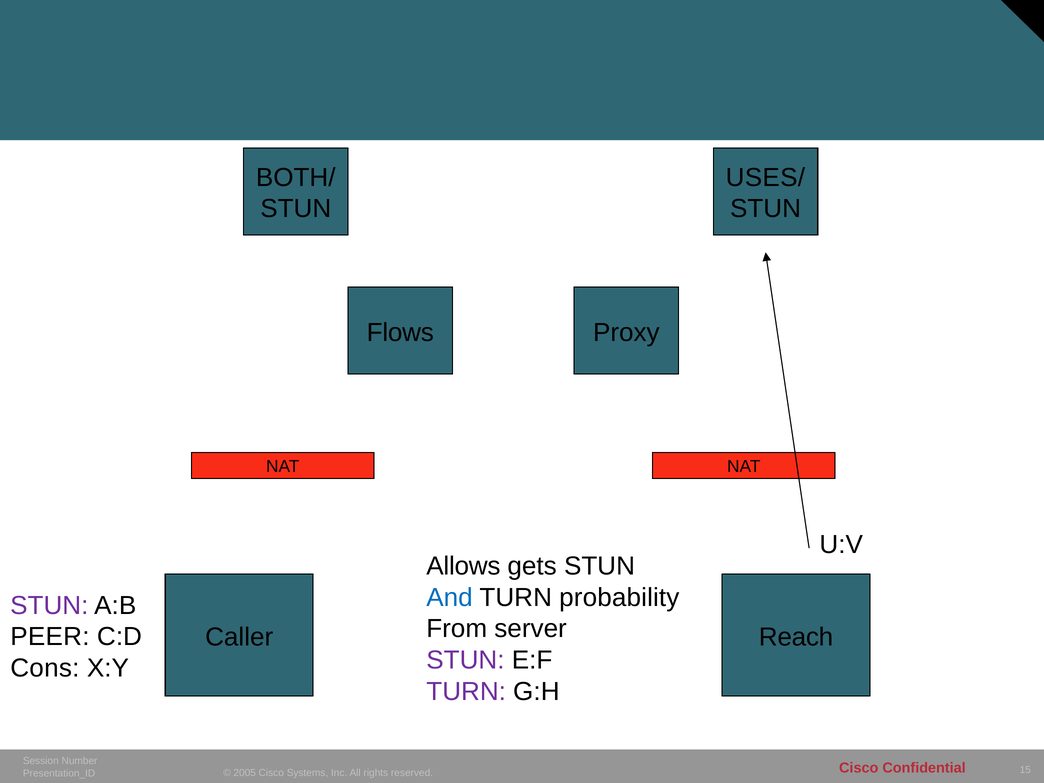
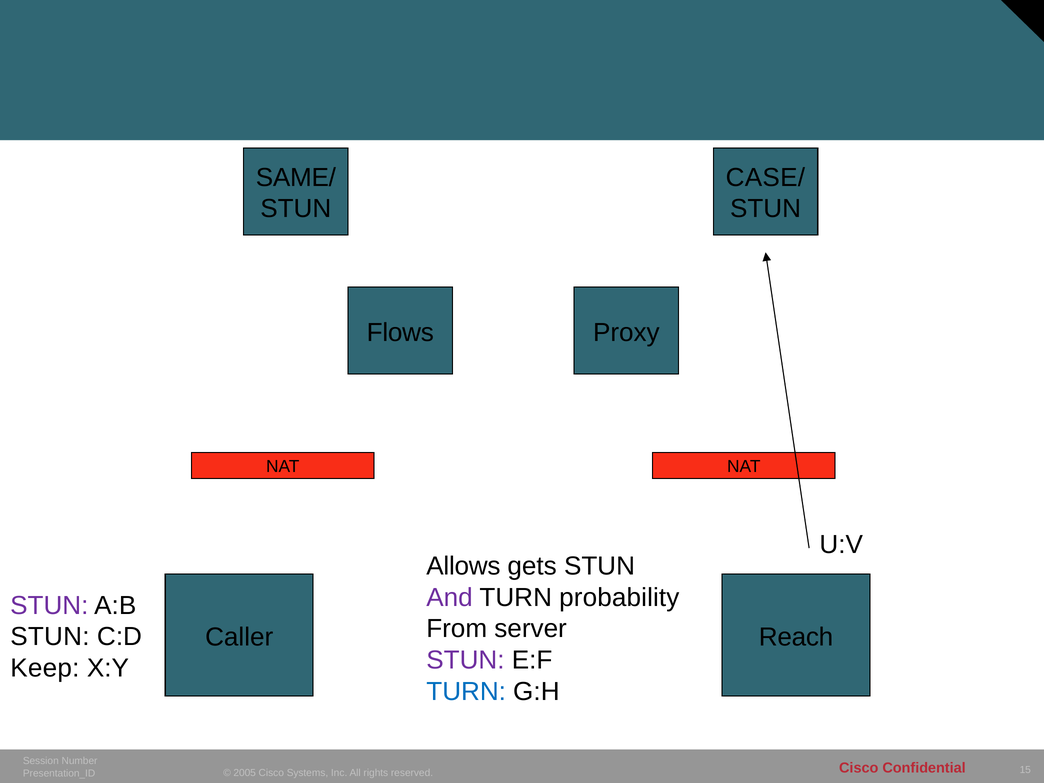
BOTH/: BOTH/ -> SAME/ (296, 178)
USES/: USES/ -> CASE/ (765, 178)
And colour: blue -> purple (450, 597)
PEER: PEER -> STUN (50, 637)
Cons: Cons -> Keep (45, 668)
TURN colour: purple -> blue (466, 691)
